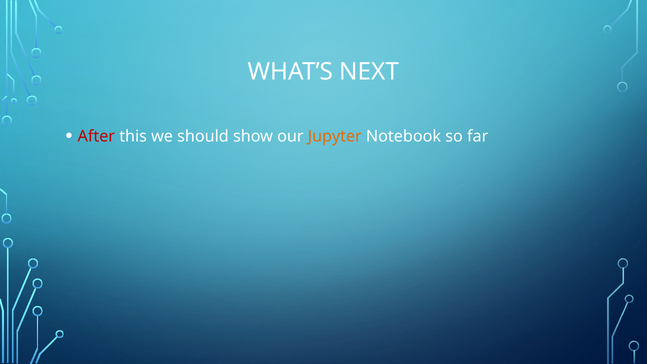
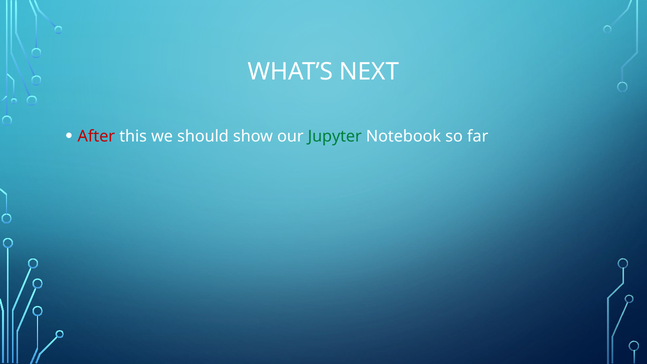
Jupyter colour: orange -> green (335, 137)
